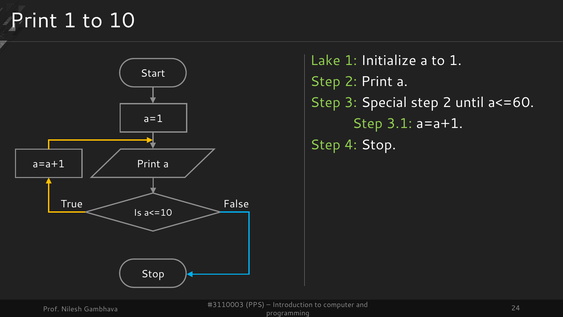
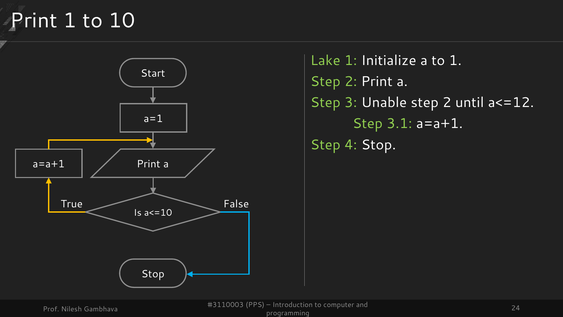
Special: Special -> Unable (384, 102)
a<=60: a<=60 -> a<=12 (511, 102)
